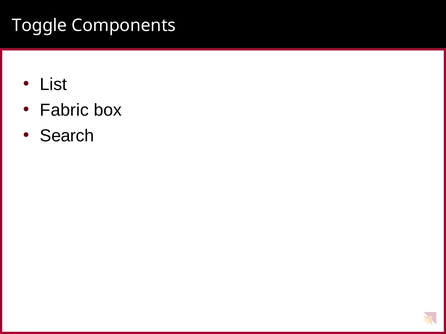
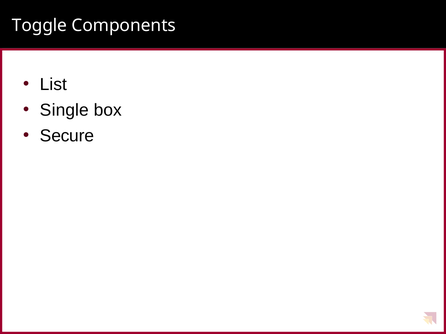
Fabric: Fabric -> Single (64, 110)
Search: Search -> Secure (67, 136)
